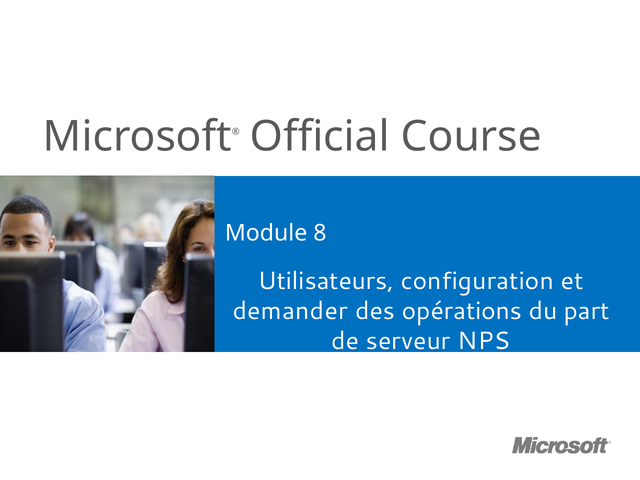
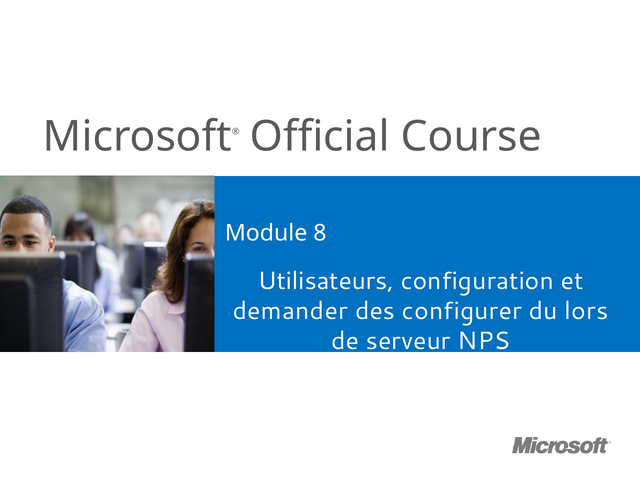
opérations: opérations -> configurer (462, 311)
part: part -> lors (586, 311)
